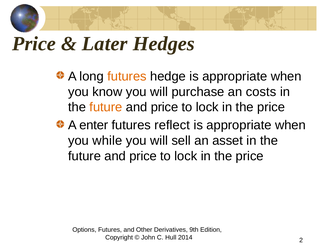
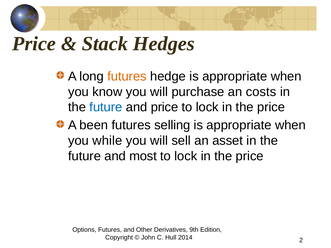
Later: Later -> Stack (105, 44)
future colour: orange -> blue (106, 107)
enter: enter -> been (94, 125)
reflect: reflect -> selling (172, 125)
price: price -> most (143, 156)
